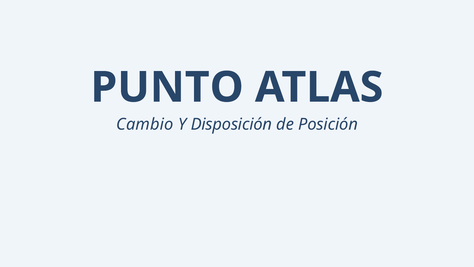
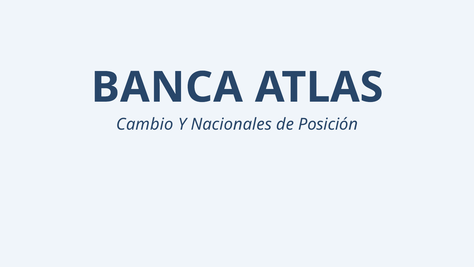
PUNTO: PUNTO -> BANCA (167, 87)
Disposición: Disposición -> Nacionales (231, 124)
